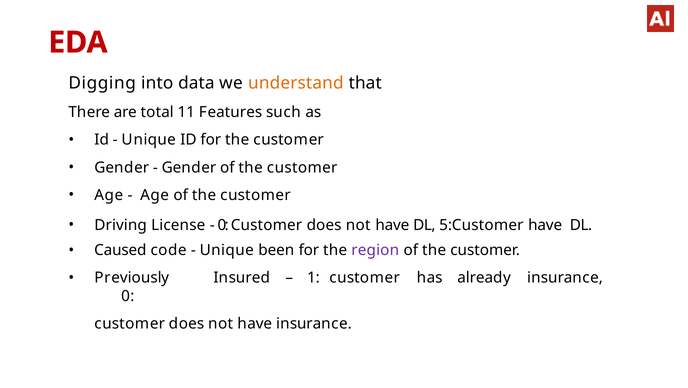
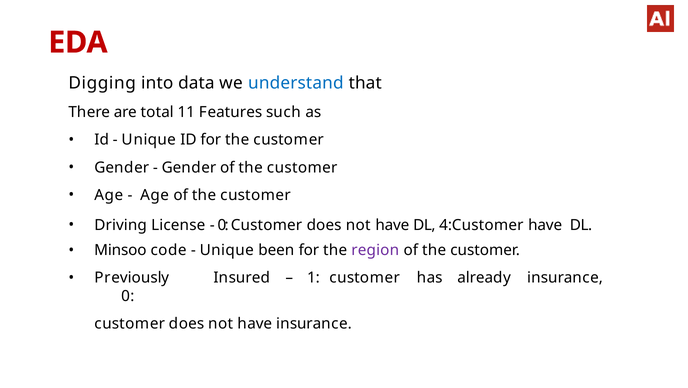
understand colour: orange -> blue (296, 83)
5: 5 -> 4 (446, 225)
Caused: Caused -> Minsoo (120, 250)
